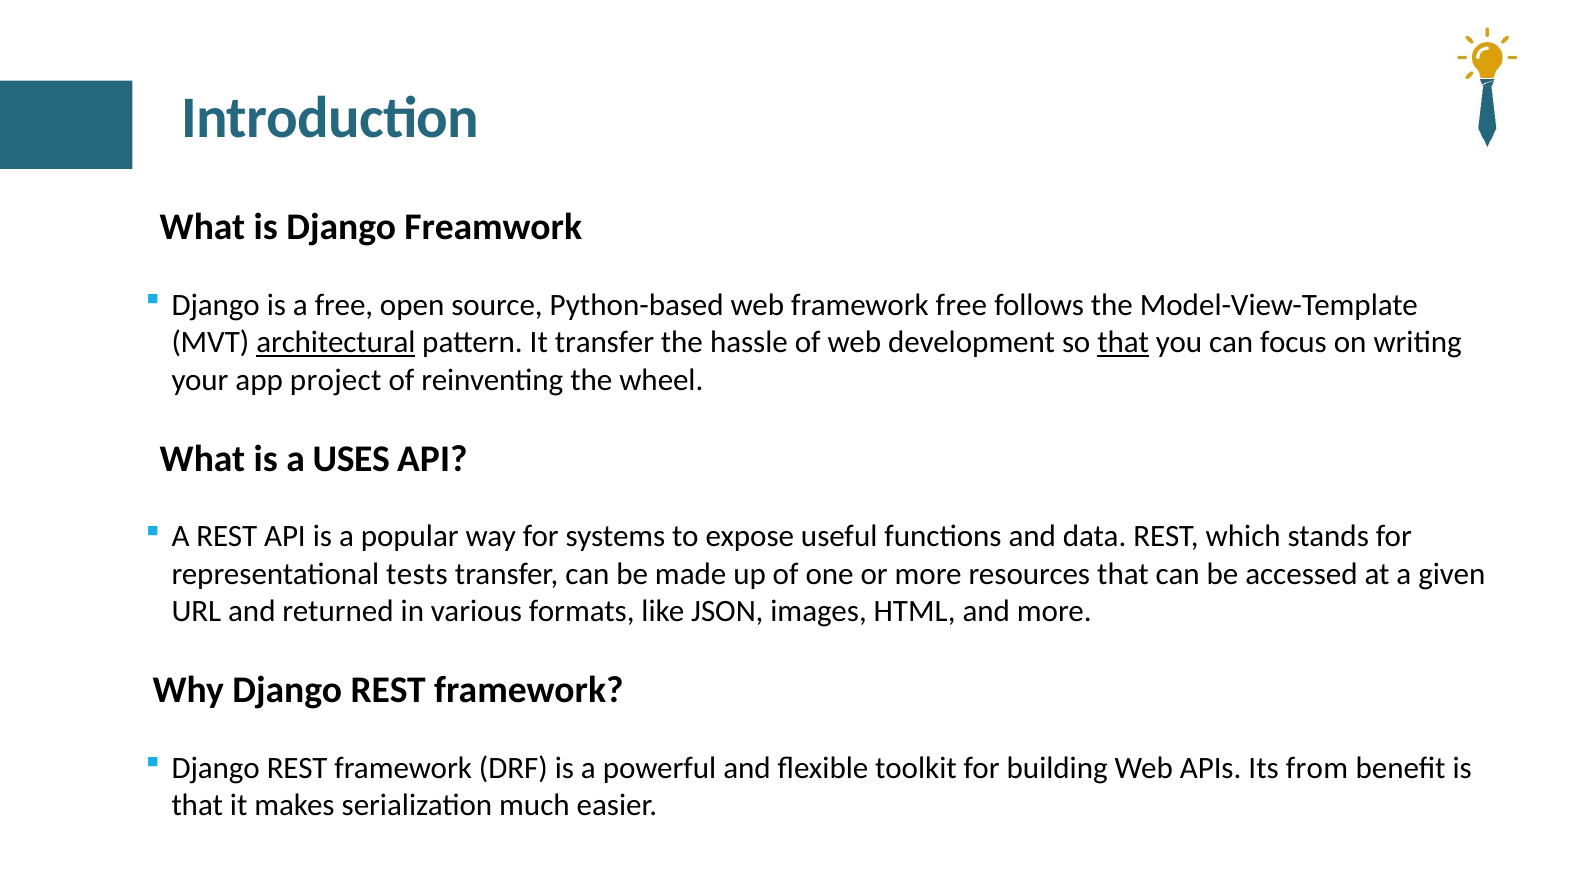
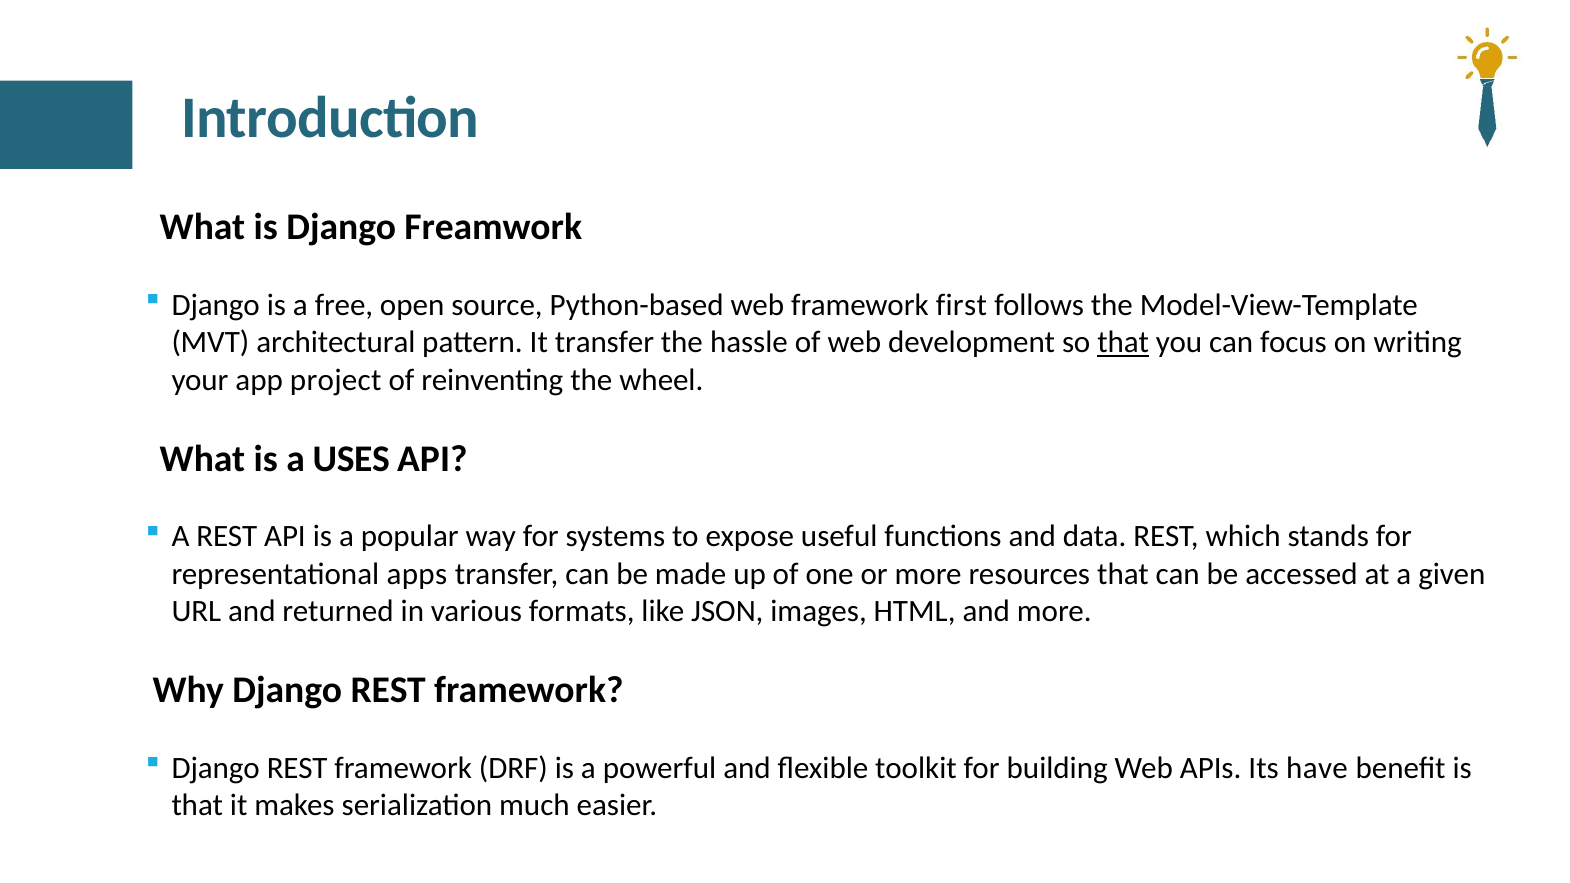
framework free: free -> first (961, 305)
architectural underline: present -> none (336, 343)
tests: tests -> apps (417, 574)
from: from -> have (1317, 768)
